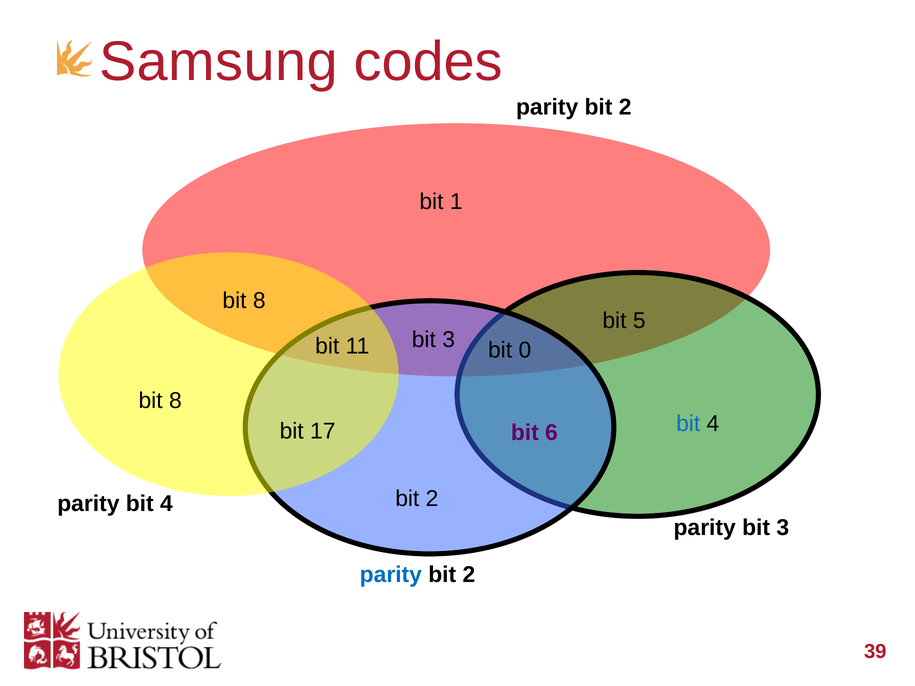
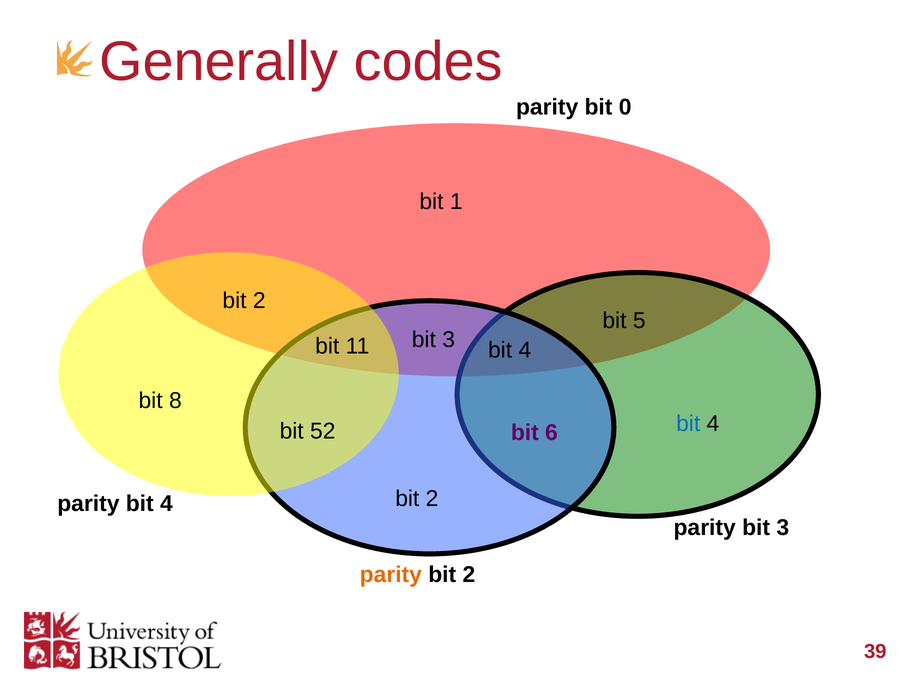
Samsung: Samsung -> Generally (219, 62)
2: 2 -> 0 (625, 107)
8: 8 -> 2 (259, 301)
0: 0 -> 4 (525, 350)
17: 17 -> 52 (323, 432)
parity colour: blue -> orange (391, 575)
